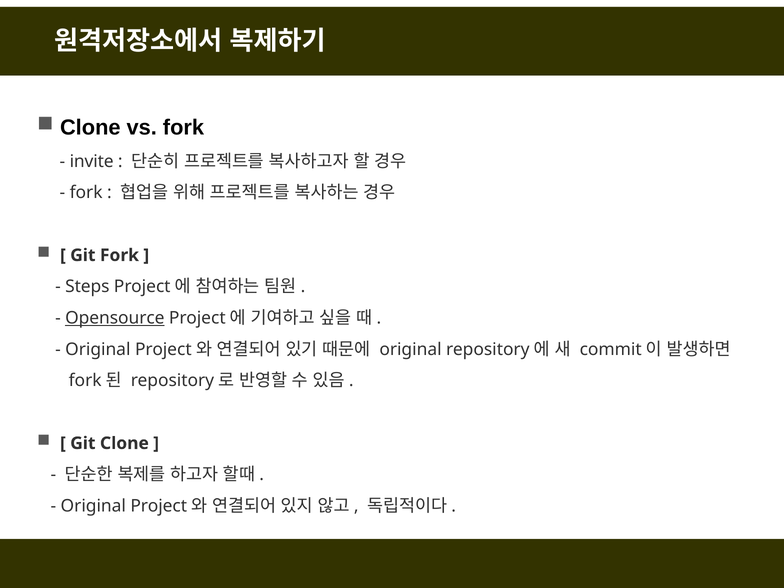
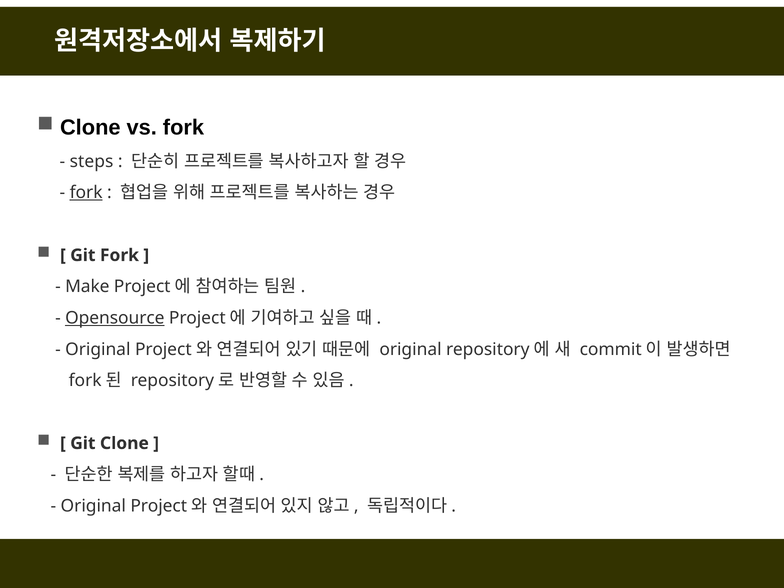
invite: invite -> steps (92, 161)
fork underline: none -> present (86, 193)
Steps: Steps -> Make (87, 287)
